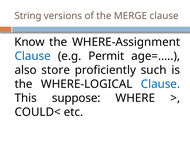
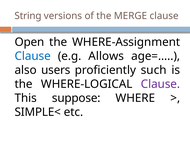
Know: Know -> Open (29, 42)
Permit: Permit -> Allows (106, 56)
store: store -> users (56, 70)
Clause colour: blue -> purple (160, 84)
COULD<: COULD< -> SIMPLE< (38, 112)
